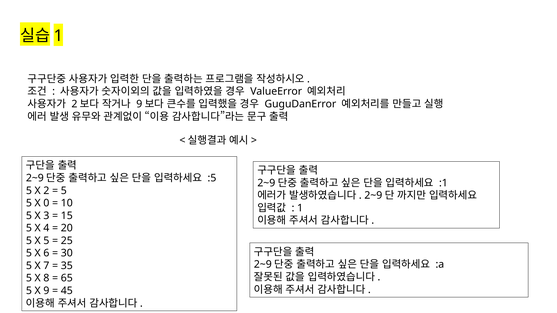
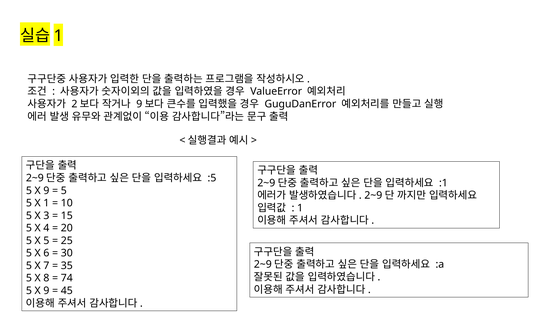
2: 2 -> 9 (46, 191)
X 0: 0 -> 1 (46, 203)
65: 65 -> 74 (67, 278)
